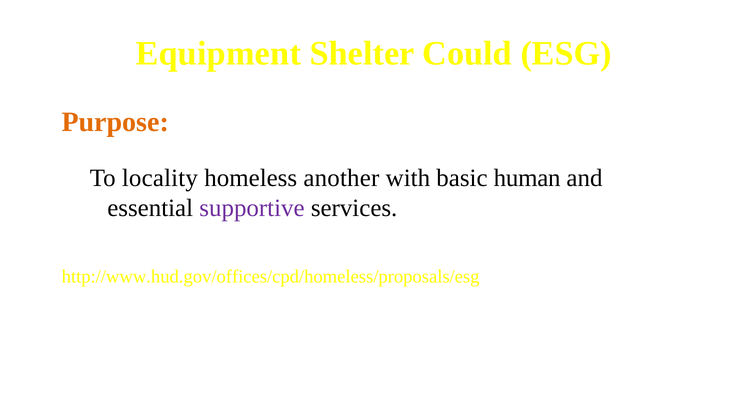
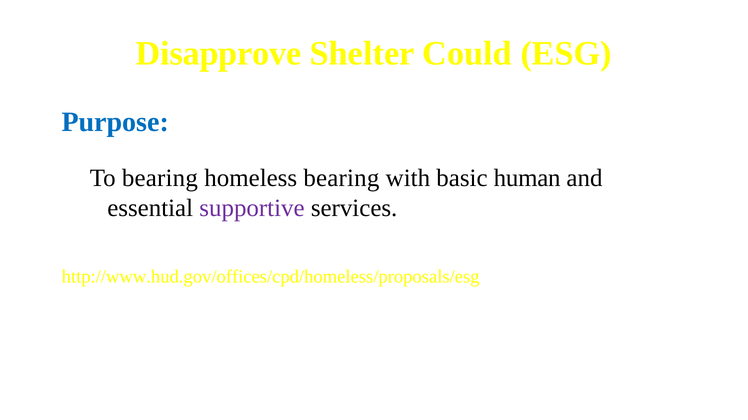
Equipment: Equipment -> Disapprove (219, 54)
Purpose colour: orange -> blue (115, 122)
To locality: locality -> bearing (160, 178)
homeless another: another -> bearing (341, 178)
